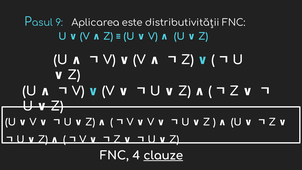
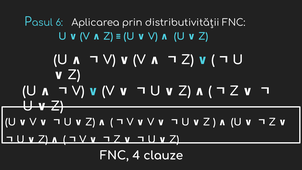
9: 9 -> 6 (59, 23)
este: este -> prin (132, 23)
clauze underline: present -> none (163, 155)
